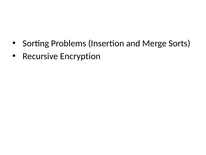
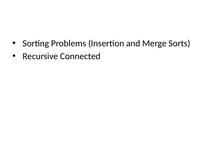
Encryption: Encryption -> Connected (80, 56)
